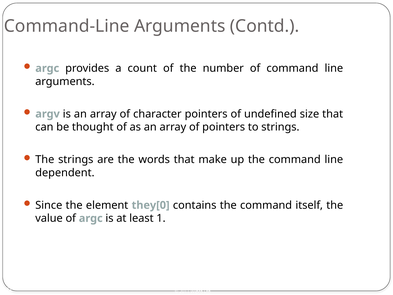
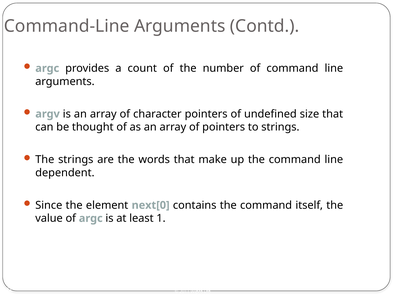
they[0: they[0 -> next[0 (151, 205)
